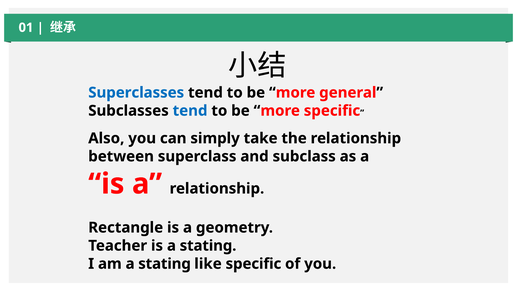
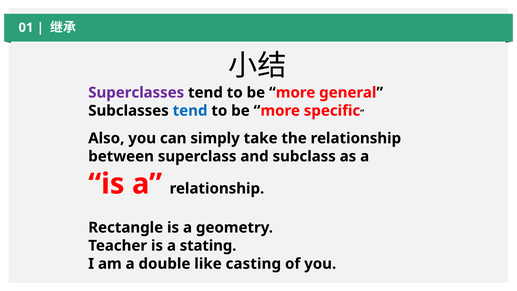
Superclasses colour: blue -> purple (136, 93)
am a stating: stating -> double (164, 264)
like specific: specific -> casting (253, 264)
